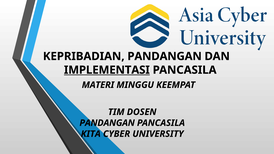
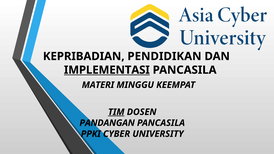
KEPRIBADIAN PANDANGAN: PANDANGAN -> PENDIDIKAN (164, 56)
TIM underline: none -> present (116, 112)
KITA: KITA -> PPKI (91, 134)
